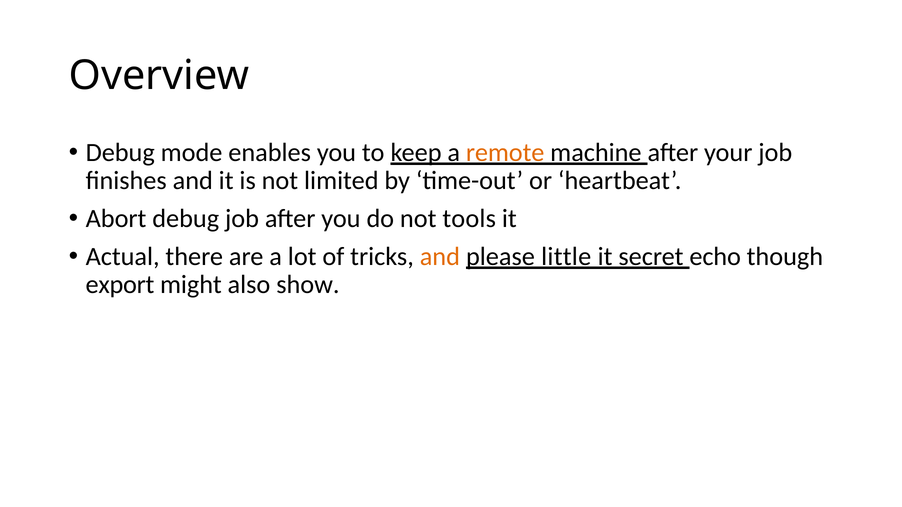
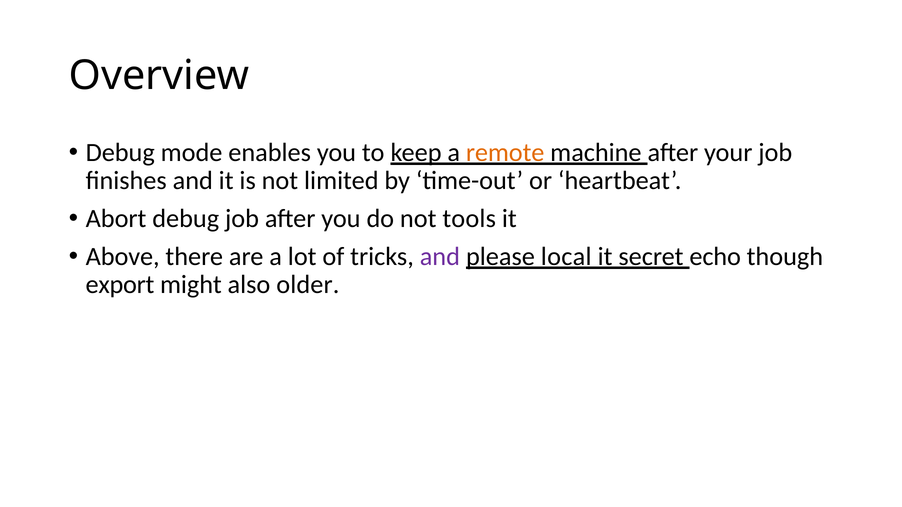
Actual: Actual -> Above (123, 257)
and colour: orange -> purple (440, 257)
little: little -> local (566, 257)
show: show -> older (308, 285)
